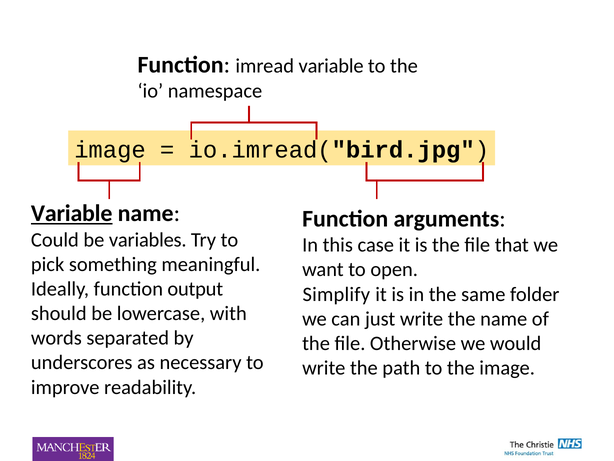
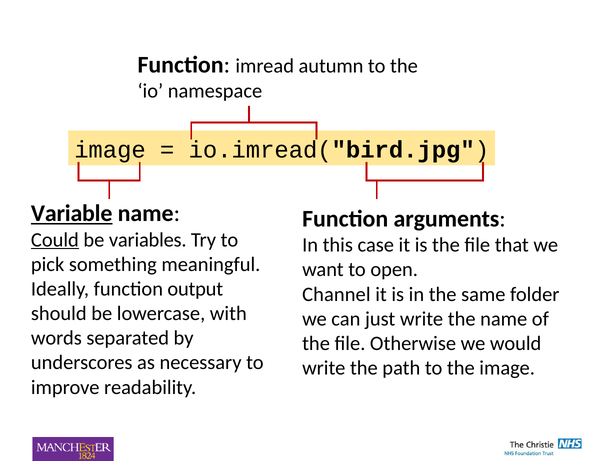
imread variable: variable -> autumn (331, 66)
Could underline: none -> present (55, 239)
Simplify: Simplify -> Channel (336, 294)
